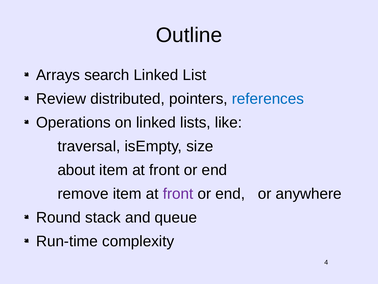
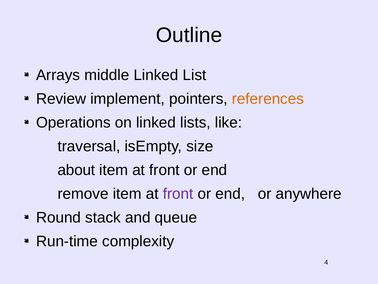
search: search -> middle (107, 75)
distributed: distributed -> implement (128, 99)
references colour: blue -> orange (268, 99)
